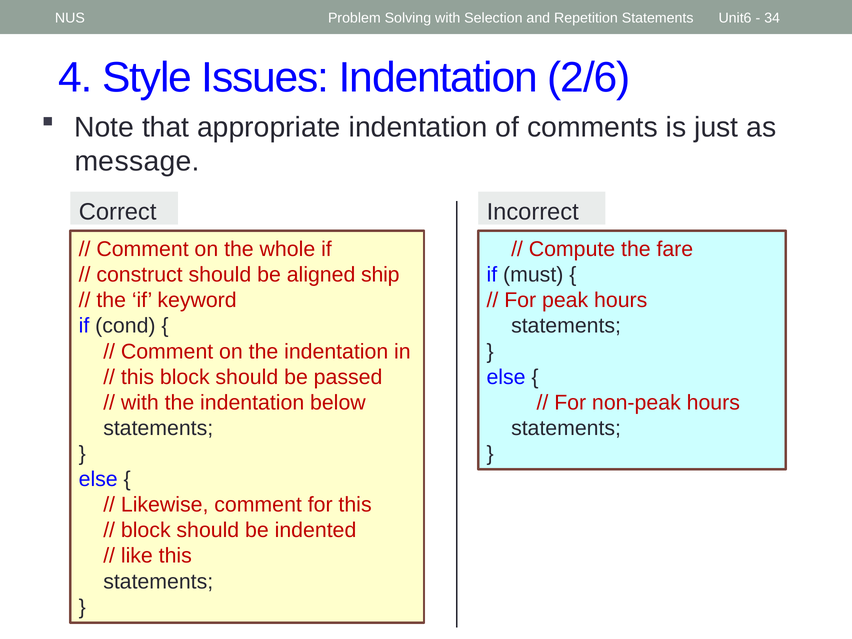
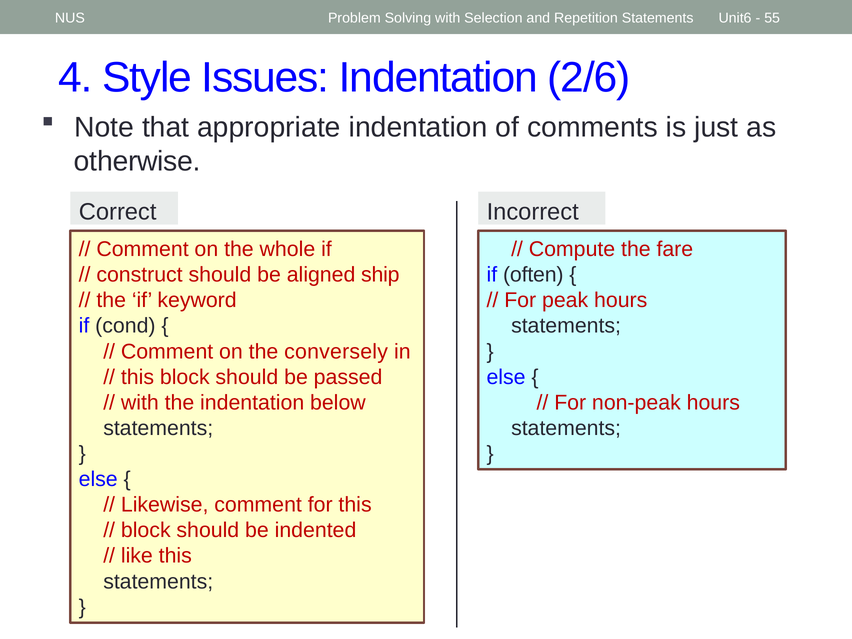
34: 34 -> 55 (772, 18)
message: message -> otherwise (137, 161)
must: must -> often (533, 275)
on the indentation: indentation -> conversely (336, 351)
